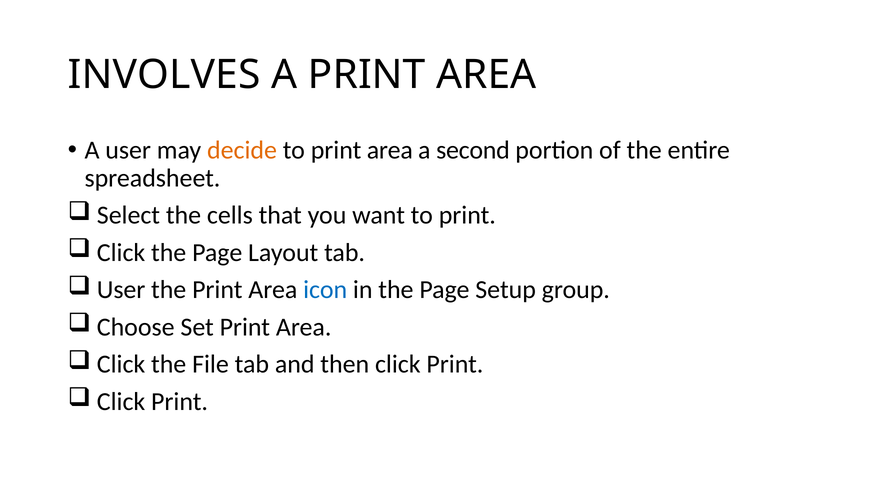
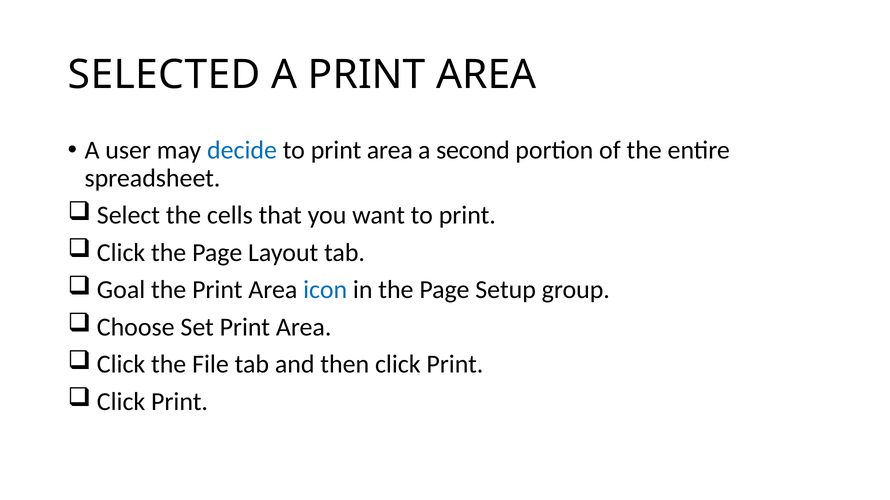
INVOLVES: INVOLVES -> SELECTED (164, 75)
decide colour: orange -> blue (242, 150)
User: User -> Goal (121, 290)
